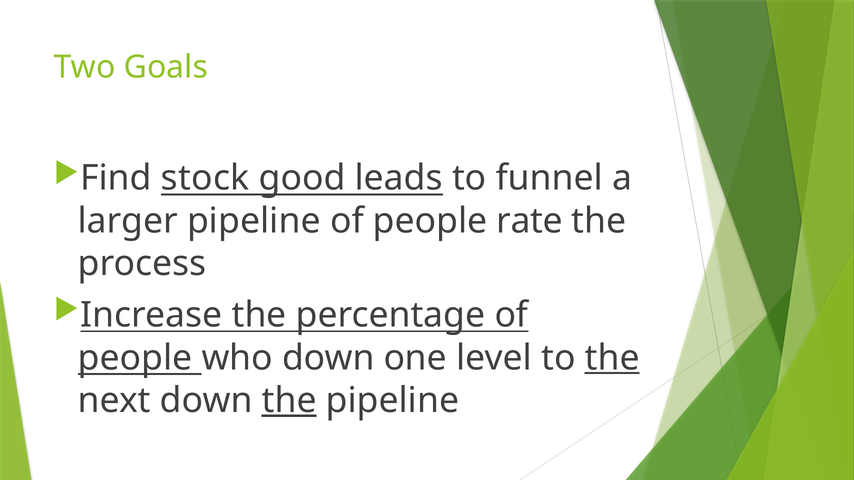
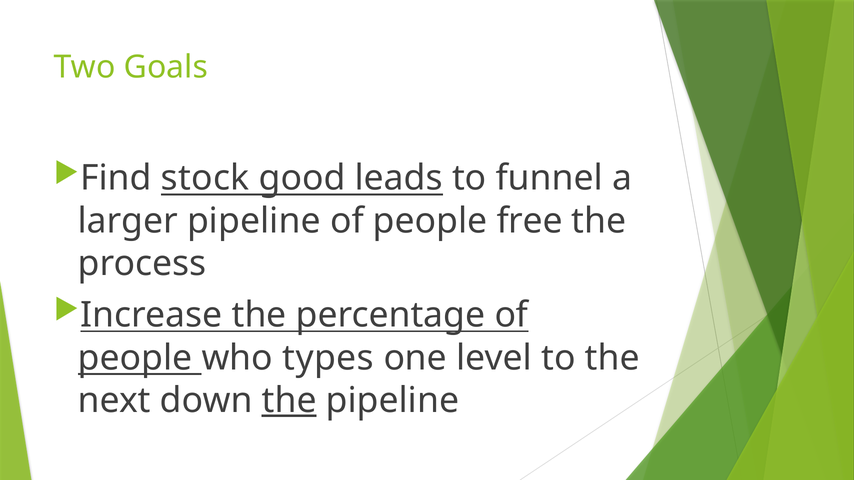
rate: rate -> free (530, 221)
who down: down -> types (328, 358)
the underline: present -> none (612, 358)
